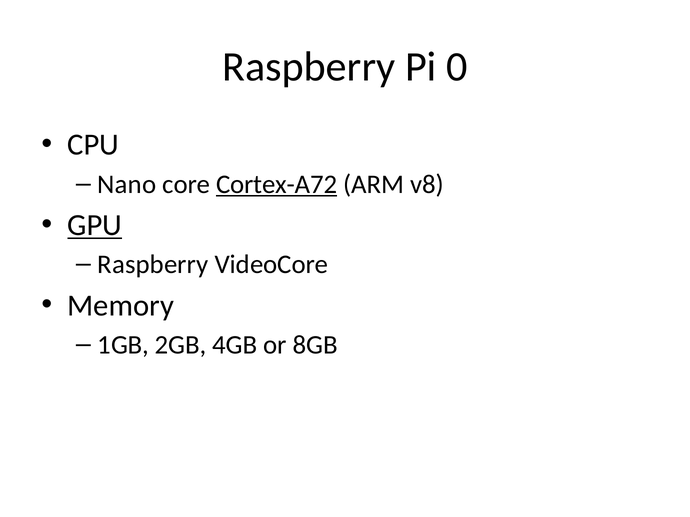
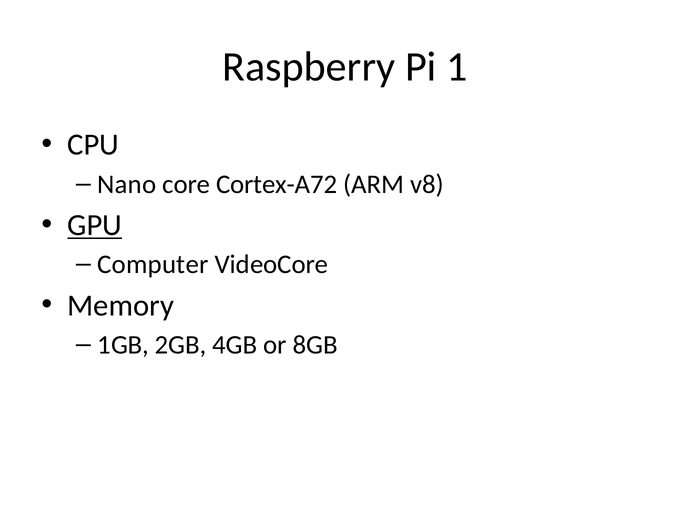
0: 0 -> 1 (457, 67)
Cortex-A72 underline: present -> none (277, 184)
Raspberry: Raspberry -> Computer (153, 265)
